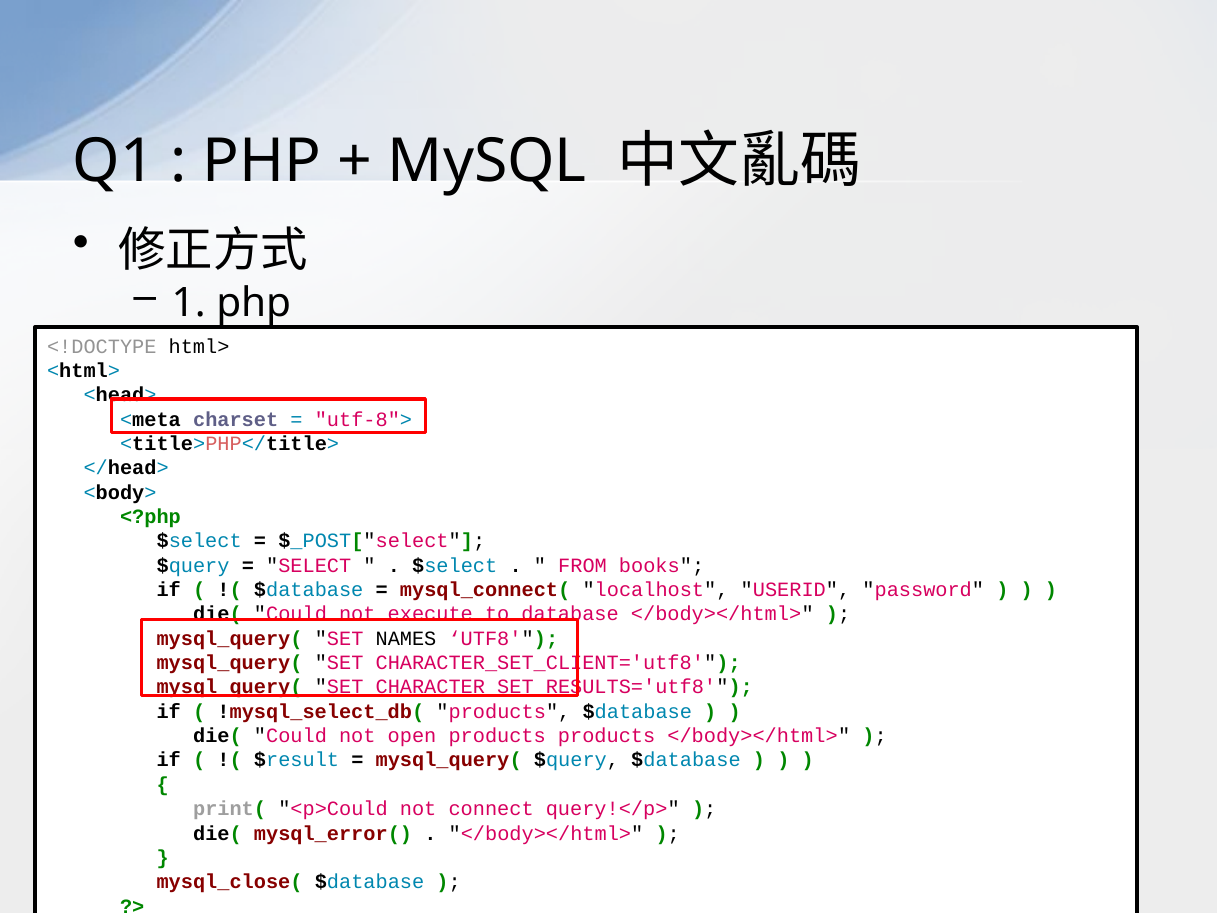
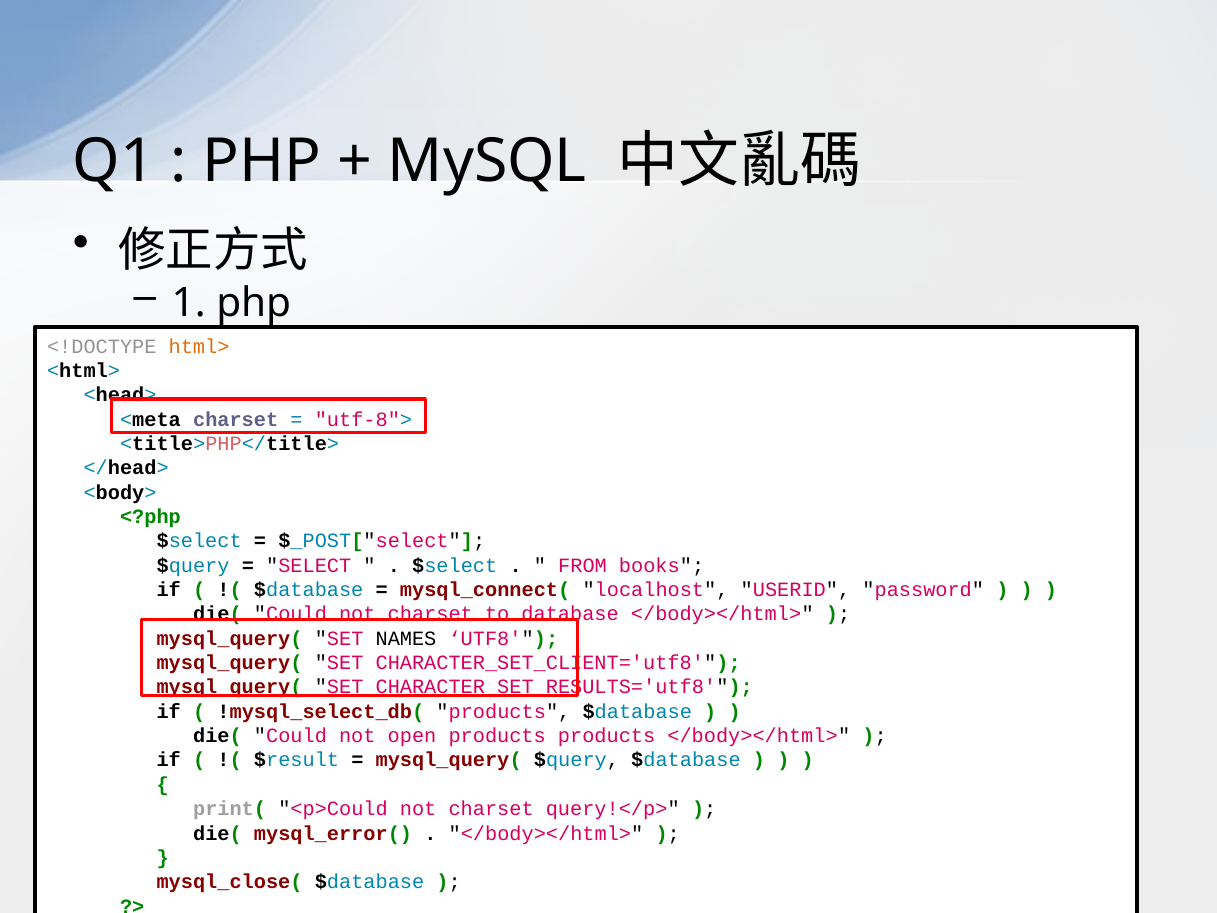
html> colour: black -> orange (199, 346)
Could not execute: execute -> charset (430, 614)
<p>Could not connect: connect -> charset (491, 809)
